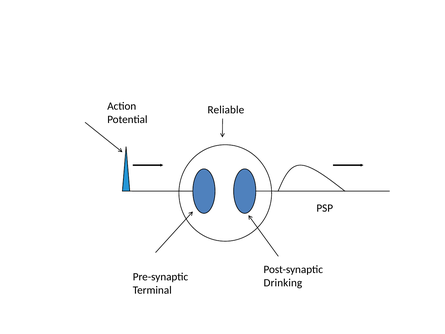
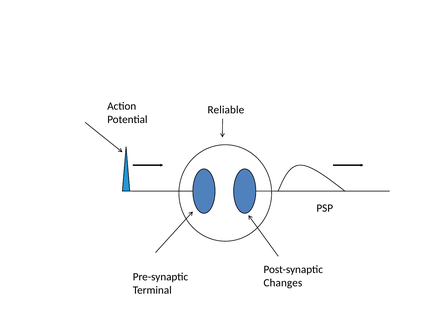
Drinking: Drinking -> Changes (283, 283)
